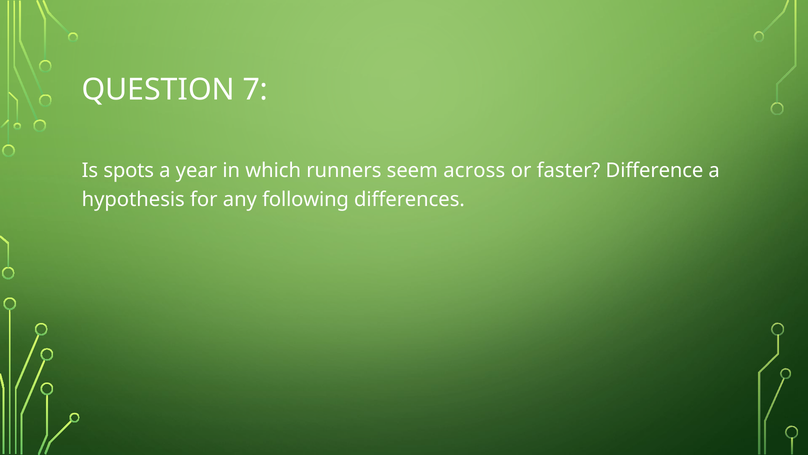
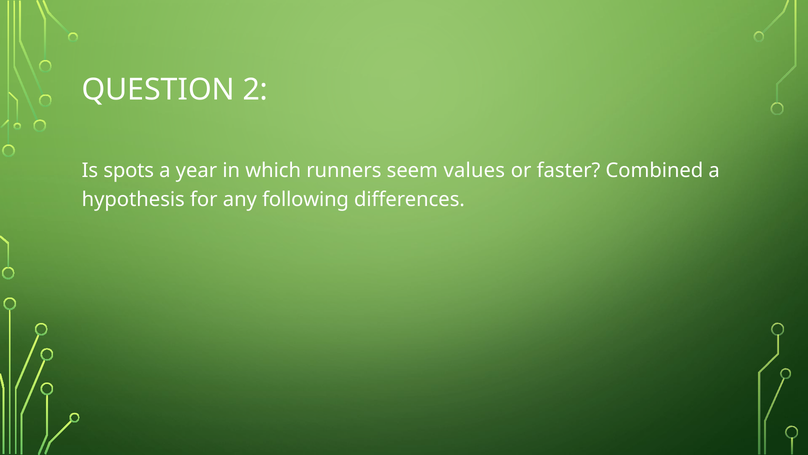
7: 7 -> 2 (255, 90)
across: across -> values (474, 171)
Difference: Difference -> Combined (654, 171)
